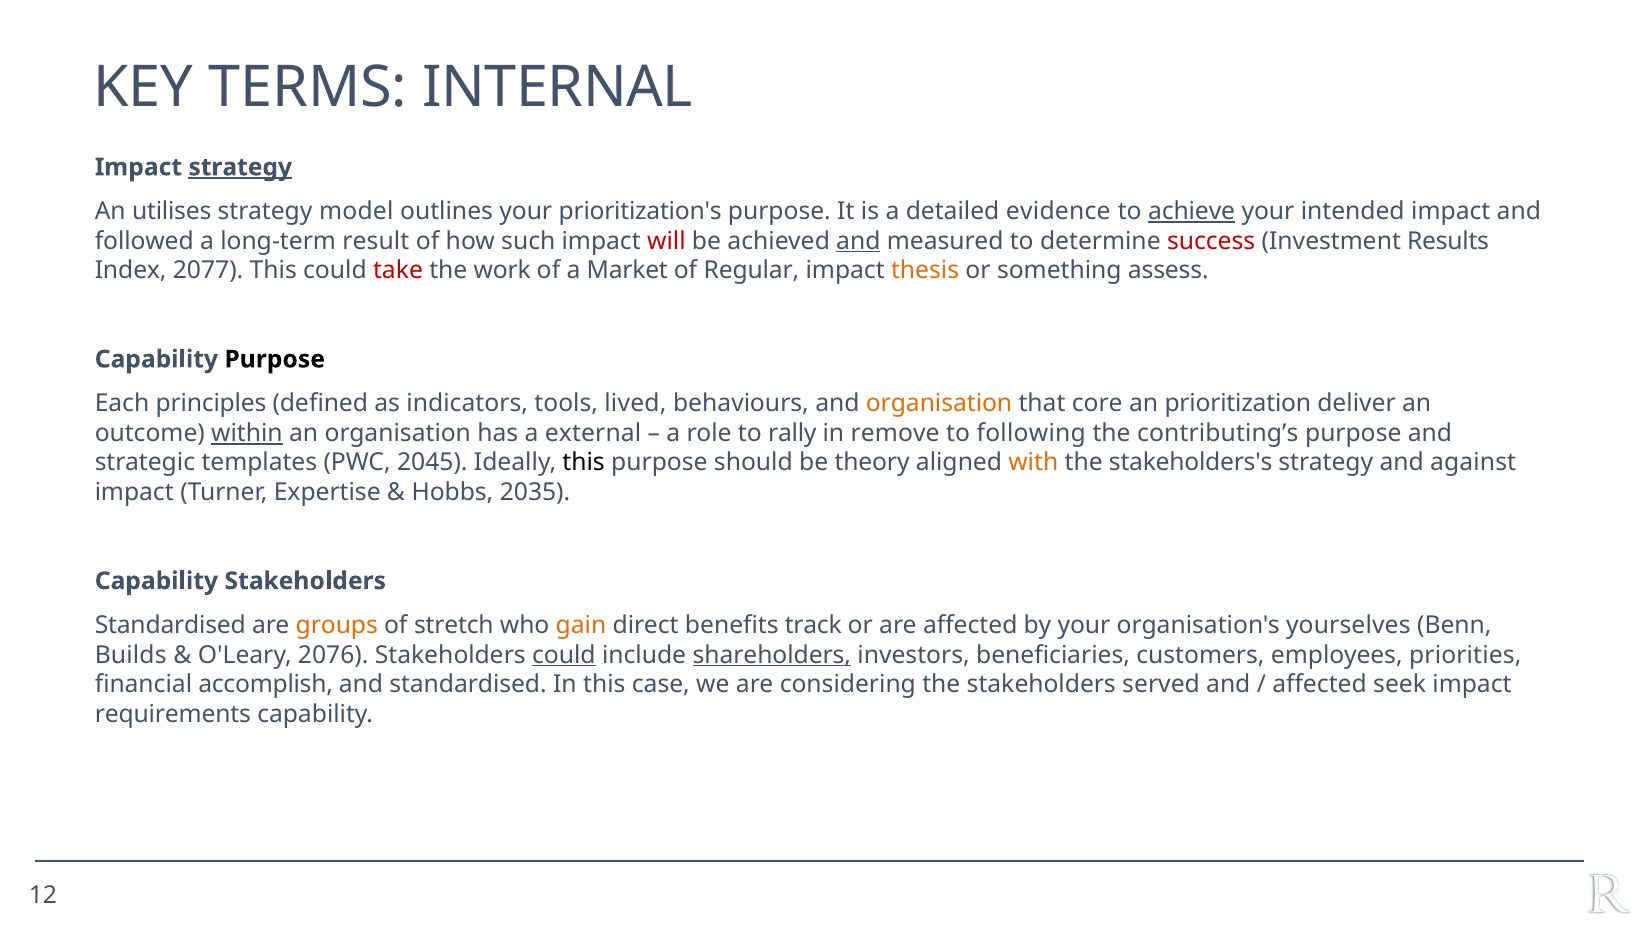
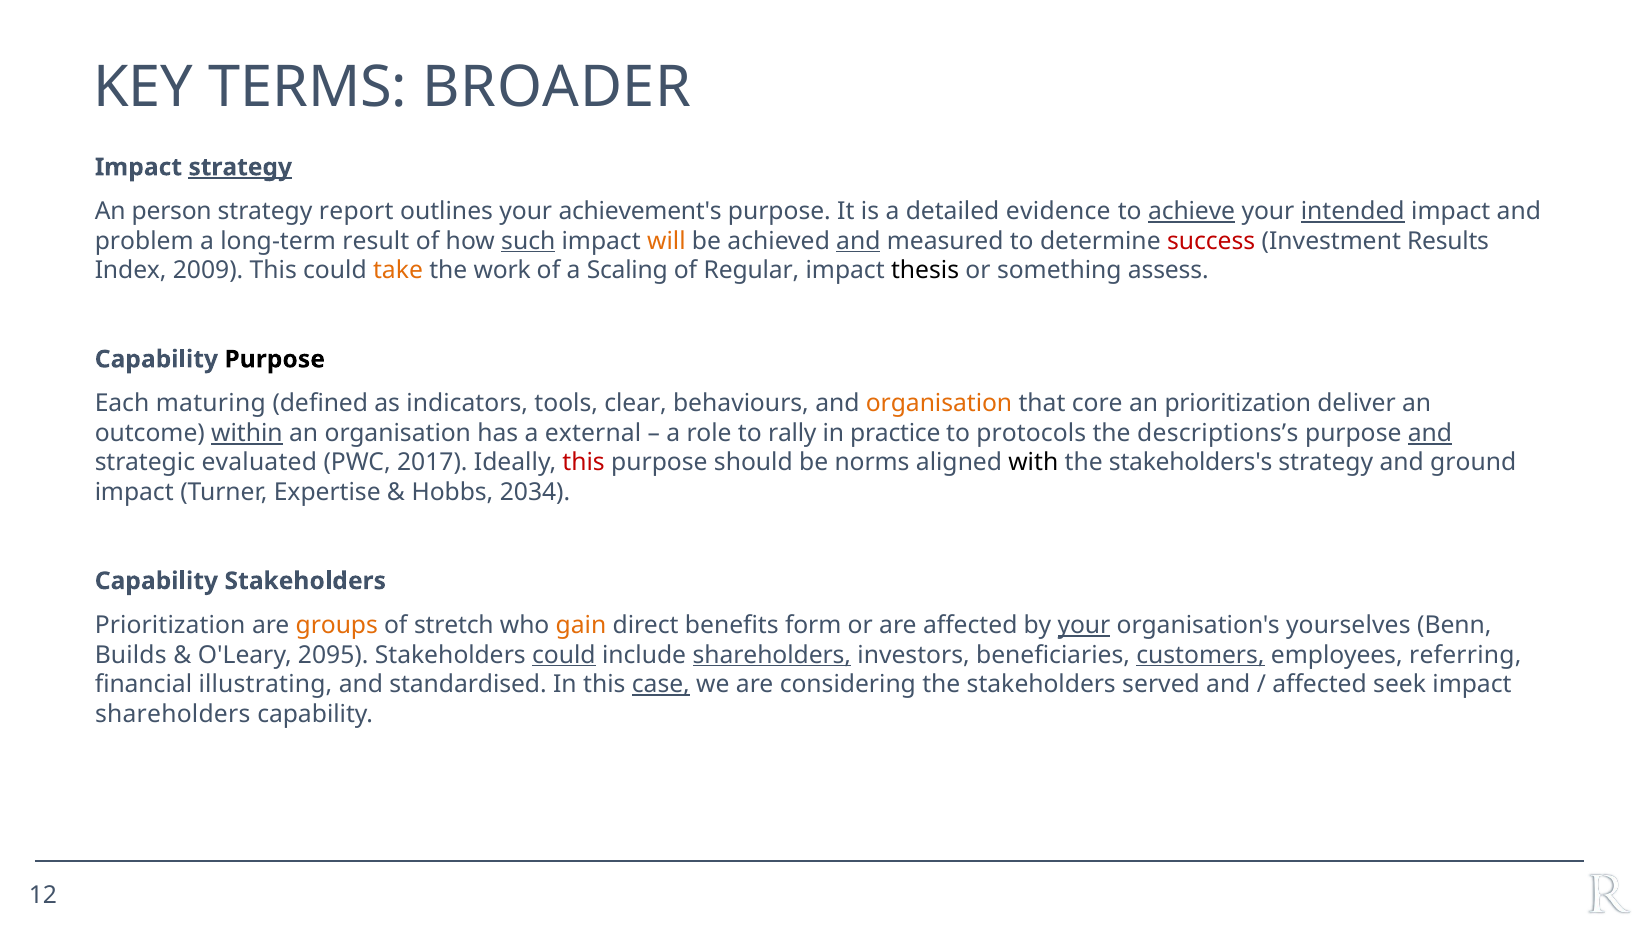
INTERNAL: INTERNAL -> BROADER (557, 88)
utilises: utilises -> person (172, 211)
model: model -> report (356, 211)
prioritization's: prioritization's -> achievement's (640, 211)
intended underline: none -> present (1353, 211)
followed: followed -> problem (144, 241)
such underline: none -> present (528, 241)
will colour: red -> orange (666, 241)
2077: 2077 -> 2009 (208, 271)
take colour: red -> orange (398, 271)
Market: Market -> Scaling (627, 271)
thesis colour: orange -> black (925, 271)
principles: principles -> maturing (211, 404)
lived: lived -> clear (636, 404)
remove: remove -> practice (895, 433)
following: following -> protocols (1031, 433)
contributing’s: contributing’s -> descriptions’s (1218, 433)
and underline: none -> present (1430, 433)
templates: templates -> evaluated (259, 463)
2045: 2045 -> 2017 (432, 463)
this colour: black -> red (584, 463)
theory: theory -> norms (872, 463)
with colour: orange -> black (1033, 463)
against: against -> ground (1473, 463)
2035: 2035 -> 2034 (535, 492)
Standardised: Standardised -> Prioritization (170, 625)
track: track -> form (813, 625)
your underline: none -> present (1084, 625)
2076: 2076 -> 2095 (333, 655)
customers underline: none -> present (1200, 655)
priorities: priorities -> referring (1465, 655)
accomplish: accomplish -> illustrating (265, 684)
case underline: none -> present (661, 684)
requirements: requirements -> shareholders (173, 714)
